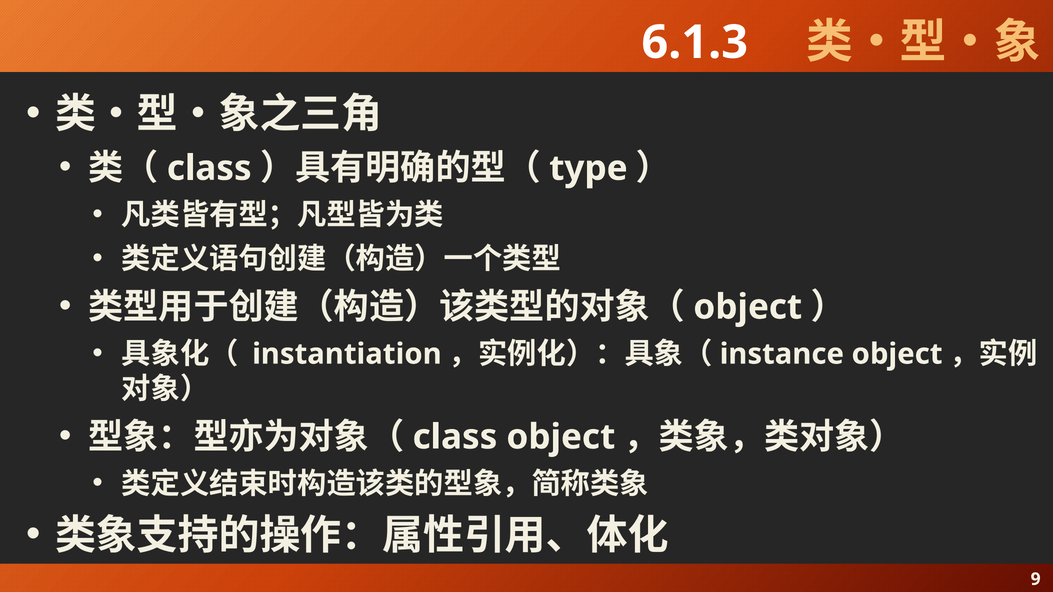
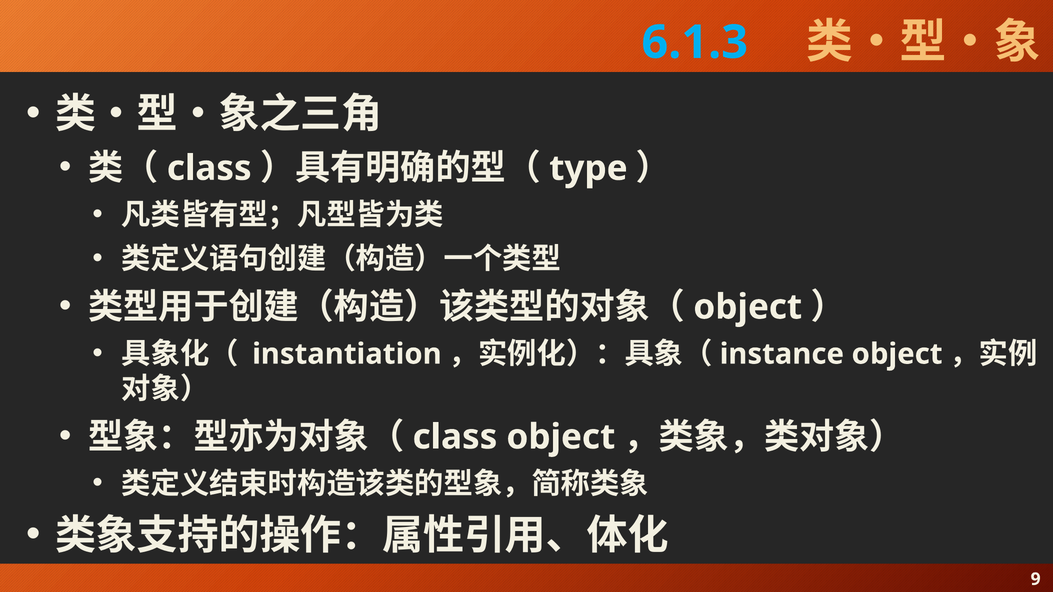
6.1.3 colour: white -> light blue (695, 42)
